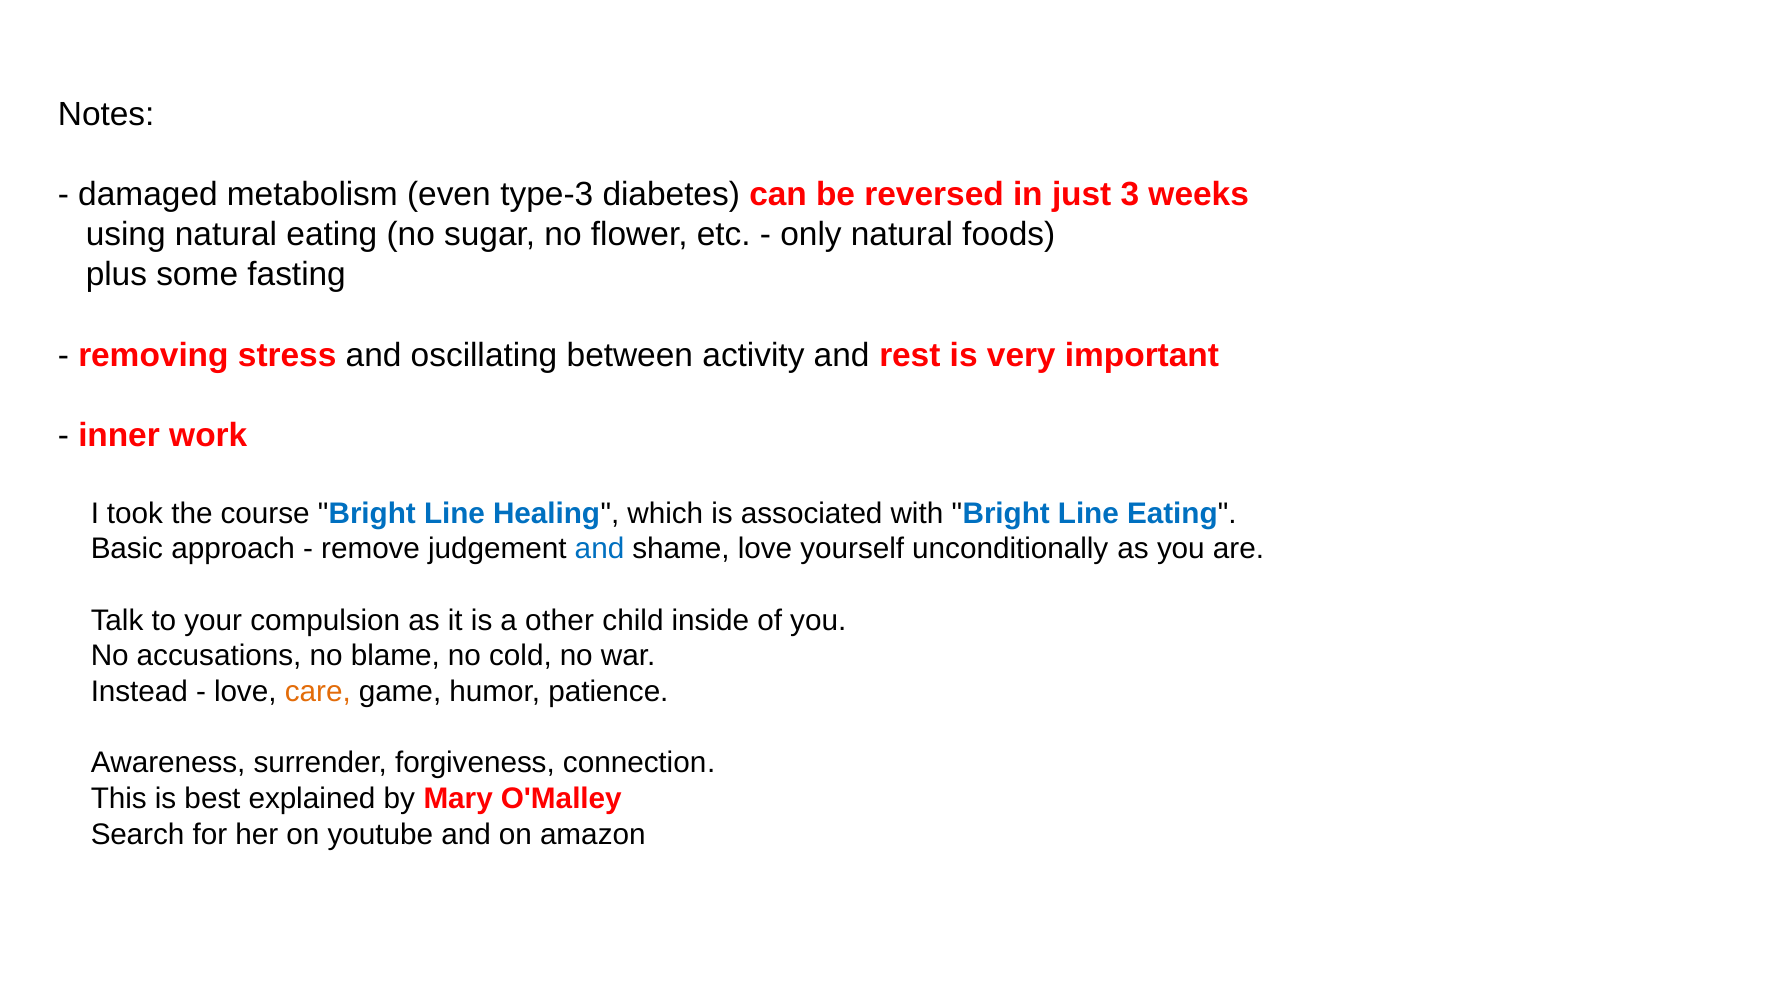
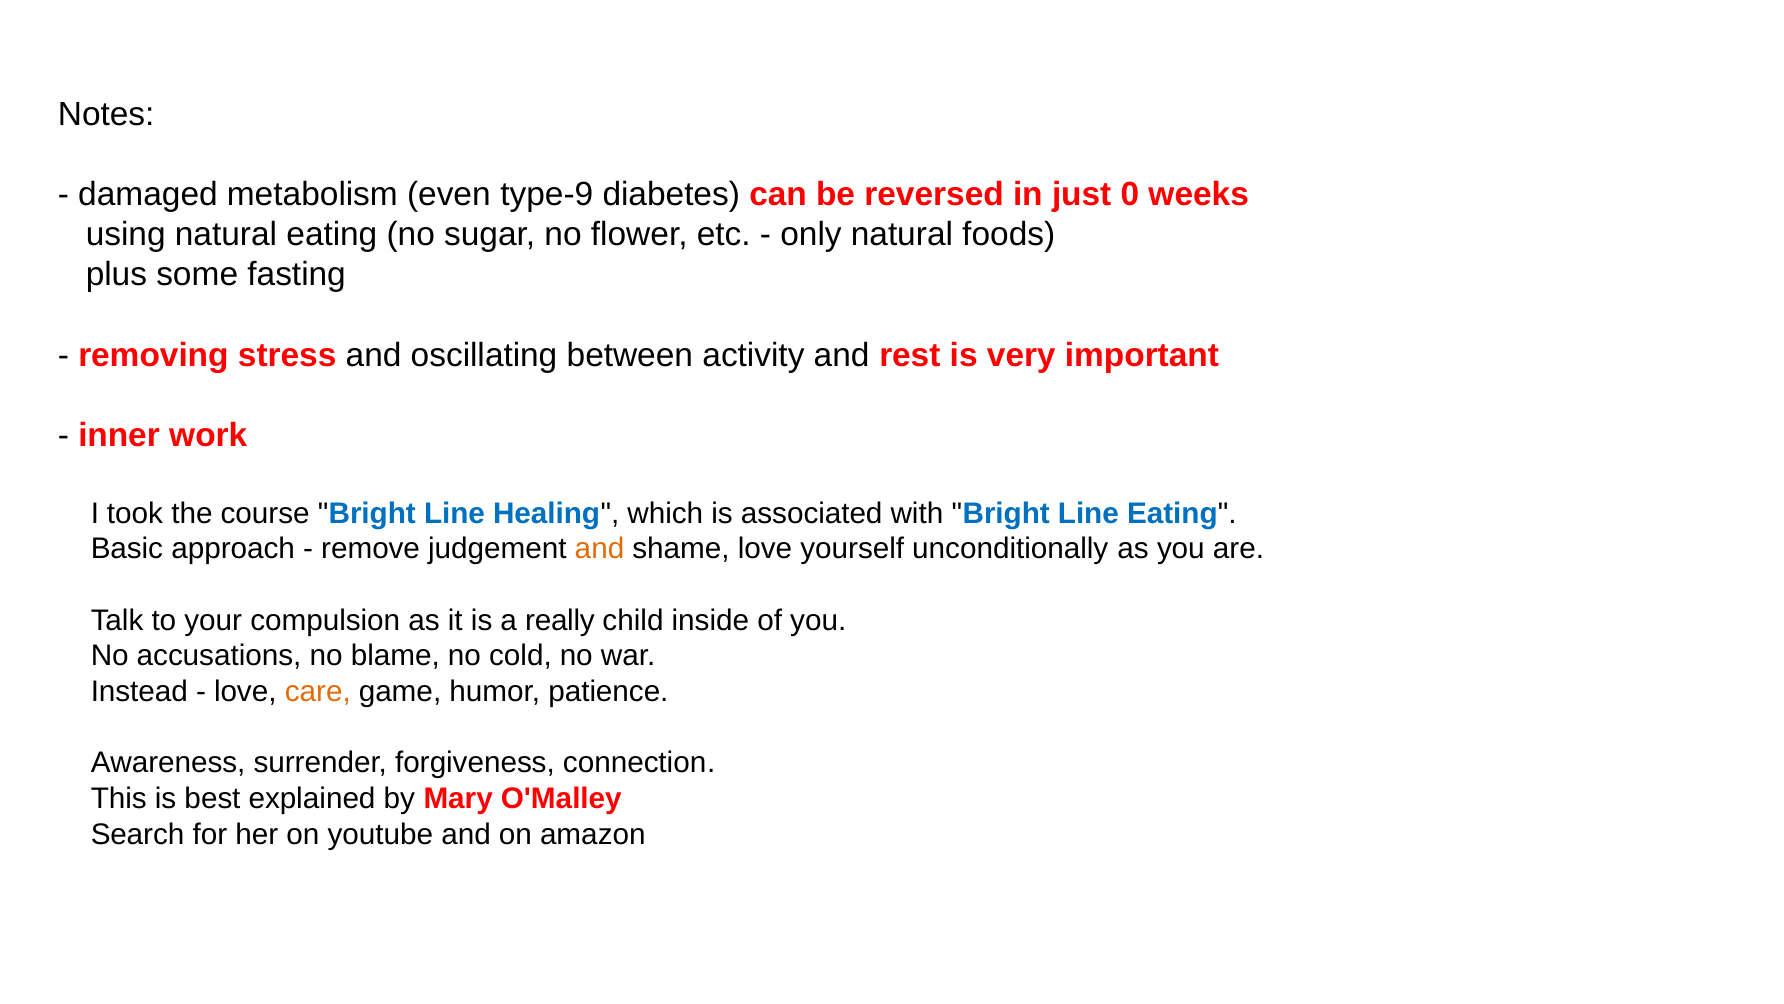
type-3: type-3 -> type-9 (547, 194)
3: 3 -> 0 (1130, 194)
and colour: blue -> orange (600, 549)
other: other -> really (560, 620)
